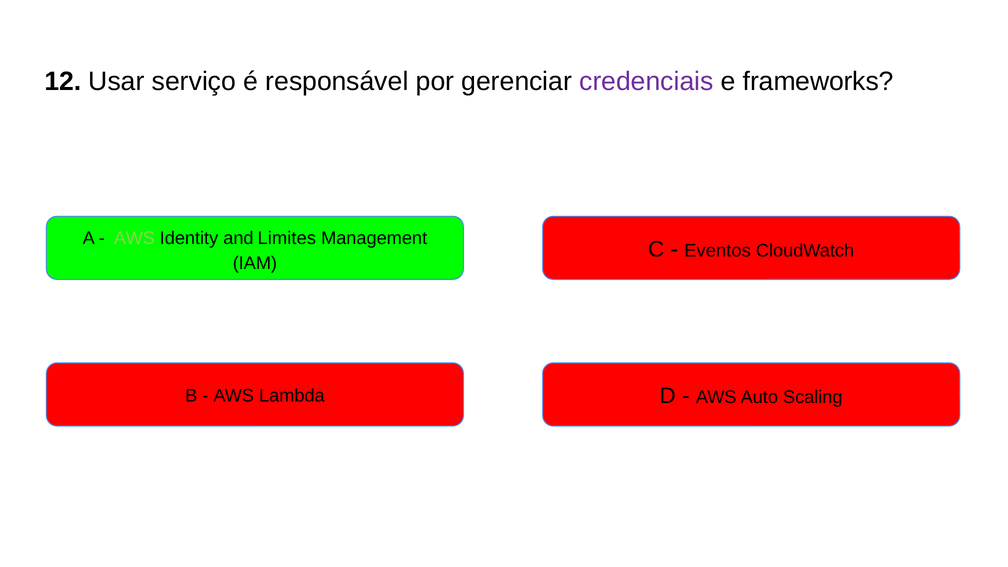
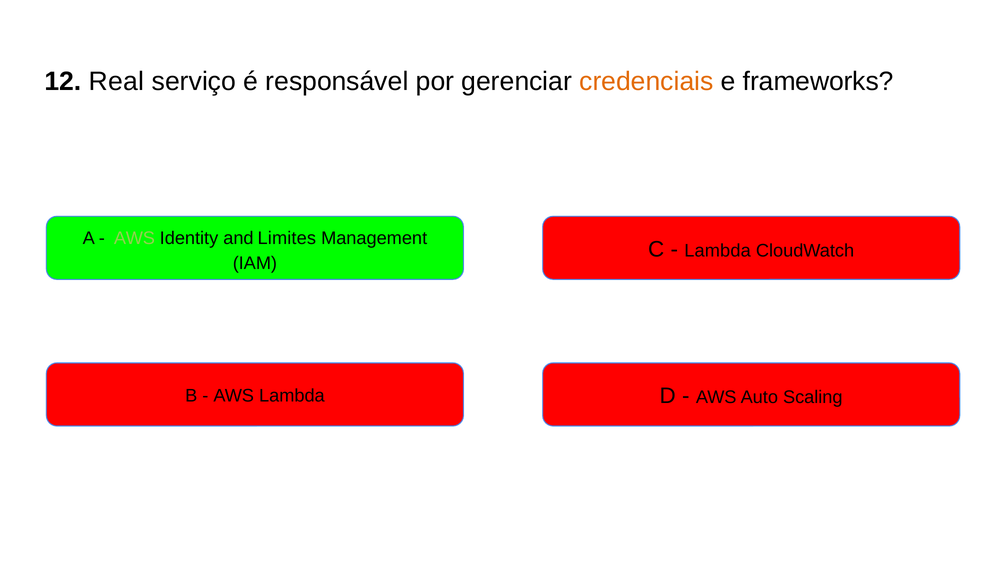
Usar: Usar -> Real (116, 82)
credenciais colour: purple -> orange (646, 82)
Eventos: Eventos -> Lambda (718, 251)
